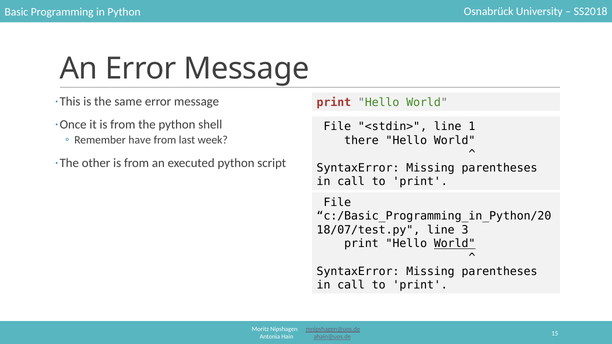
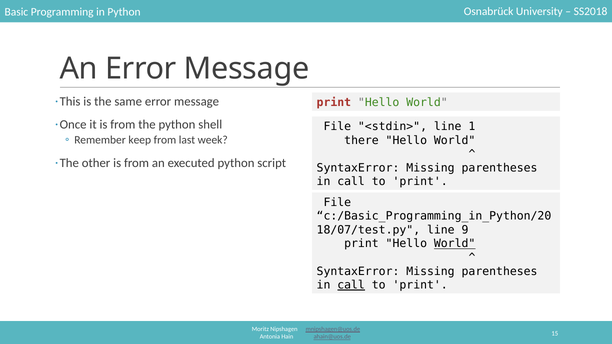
have: have -> keep (140, 140)
3: 3 -> 9 (465, 230)
call underline: none -> present (351, 285)
